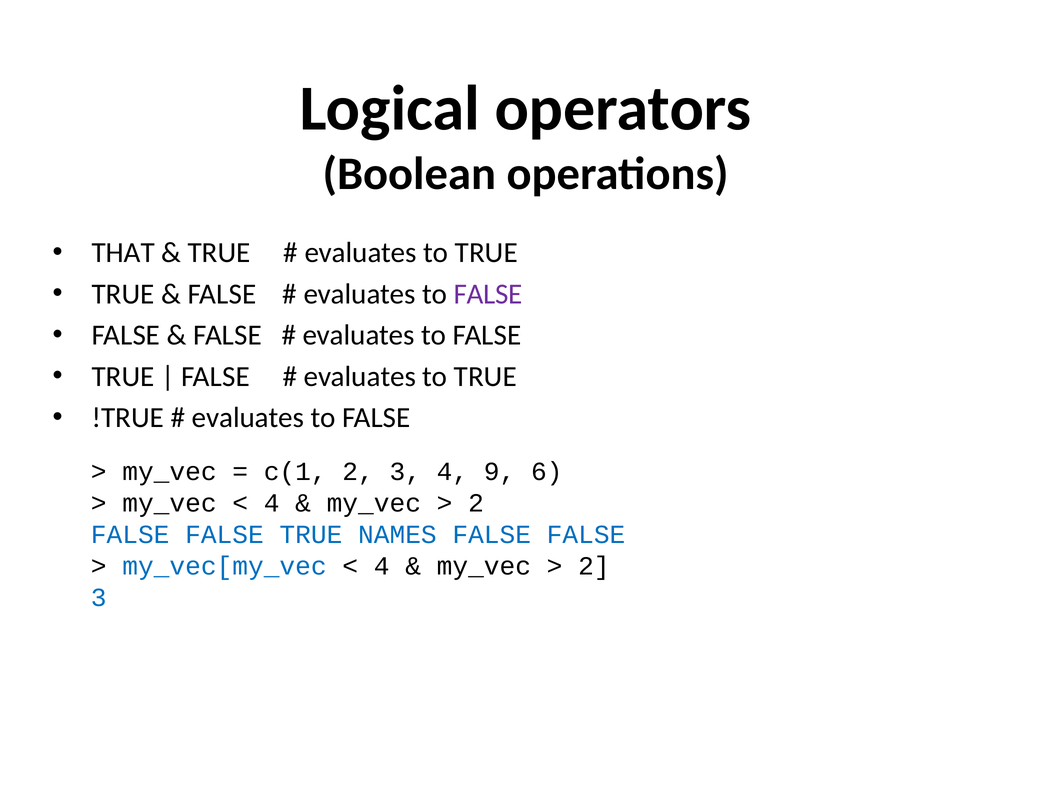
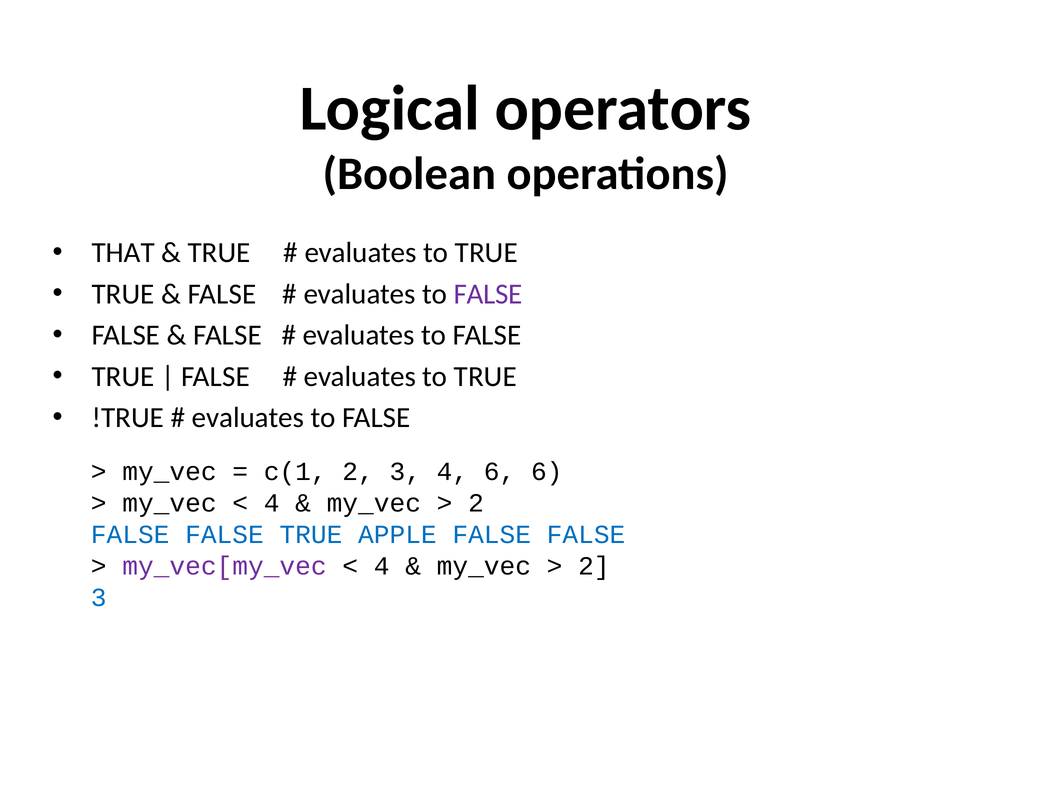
4 9: 9 -> 6 (500, 472)
NAMES: NAMES -> APPLE (397, 534)
my_vec[my_vec colour: blue -> purple (224, 566)
